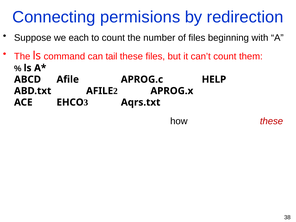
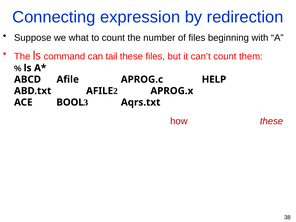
permisions: permisions -> expression (140, 17)
each: each -> what (79, 38)
EHCO: EHCO -> BOOL (70, 102)
how colour: black -> red (179, 121)
